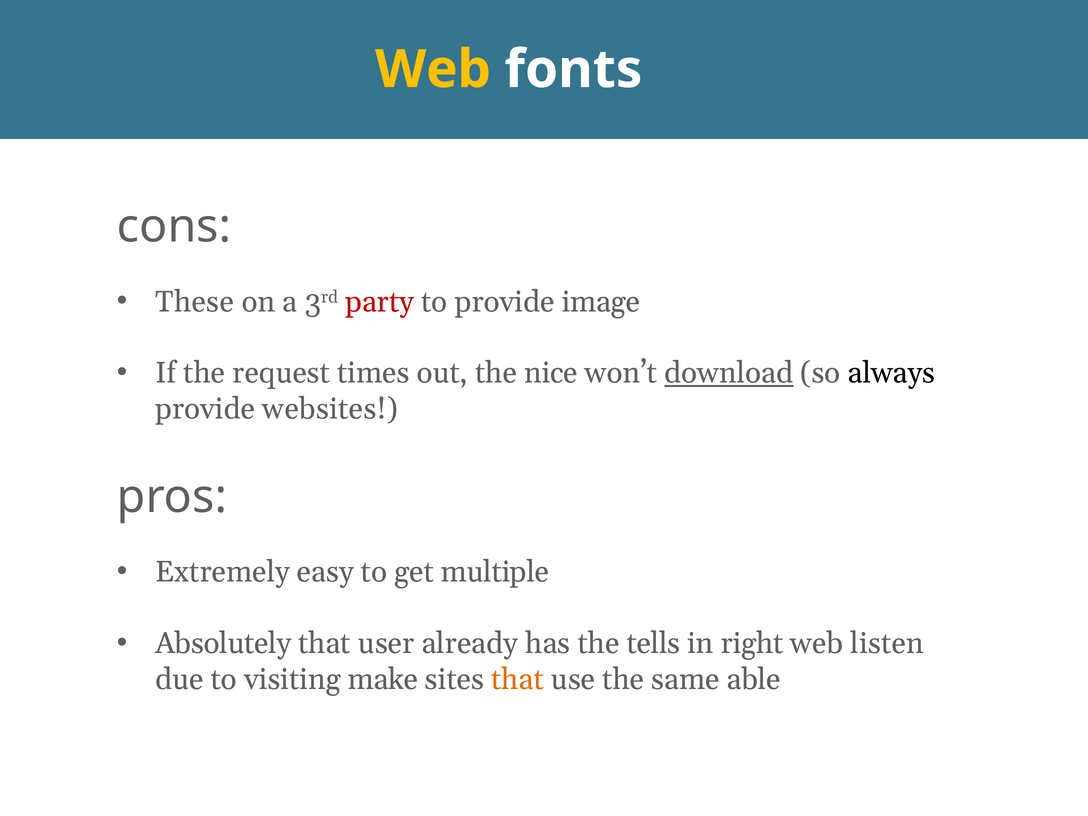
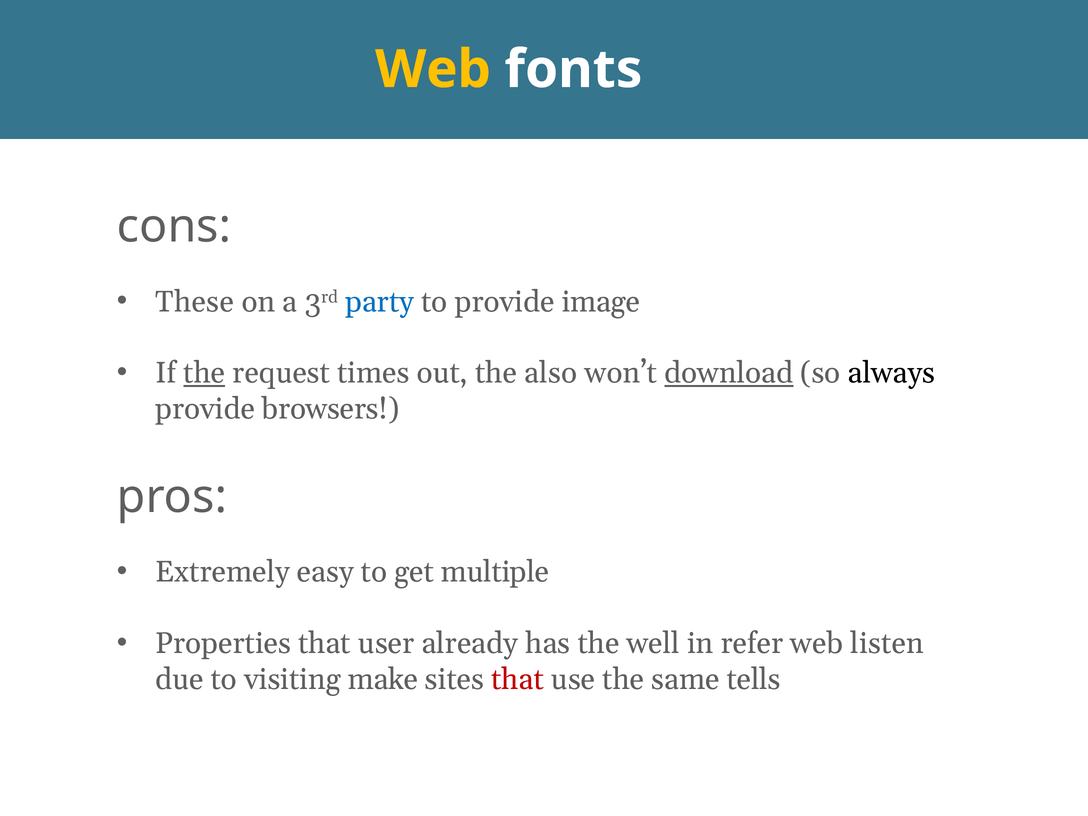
party colour: red -> blue (380, 302)
the underline: none -> present (204, 373)
nice: nice -> also (551, 373)
websites: websites -> browsers (330, 409)
Absolutely: Absolutely -> Properties (223, 644)
tells: tells -> well (653, 644)
right: right -> refer (752, 644)
that colour: orange -> red (517, 679)
able: able -> tells (754, 679)
